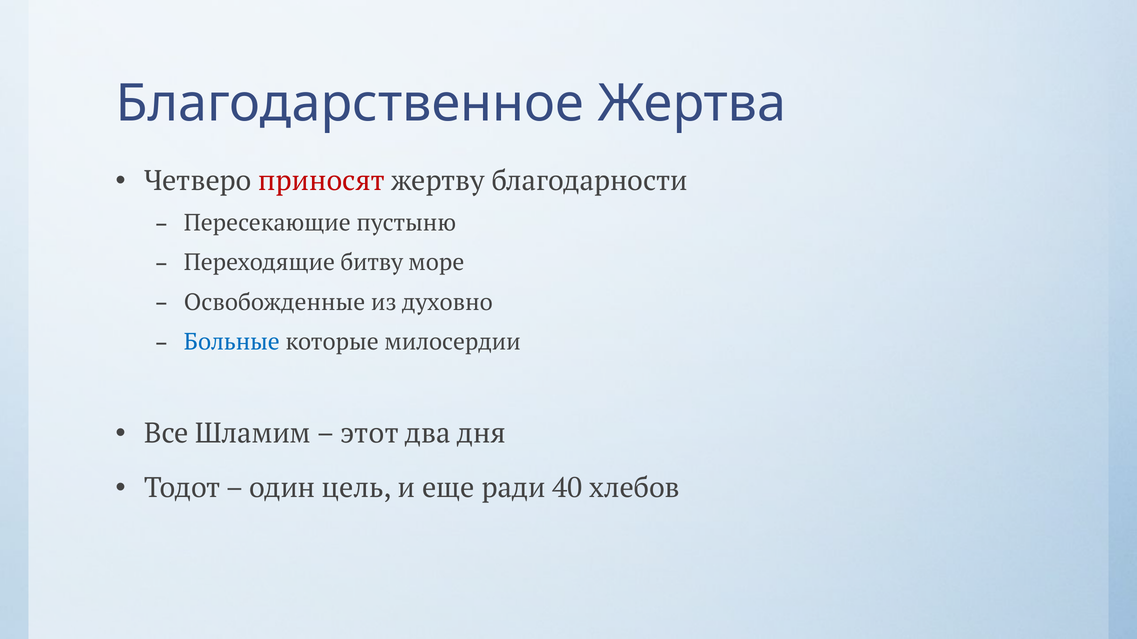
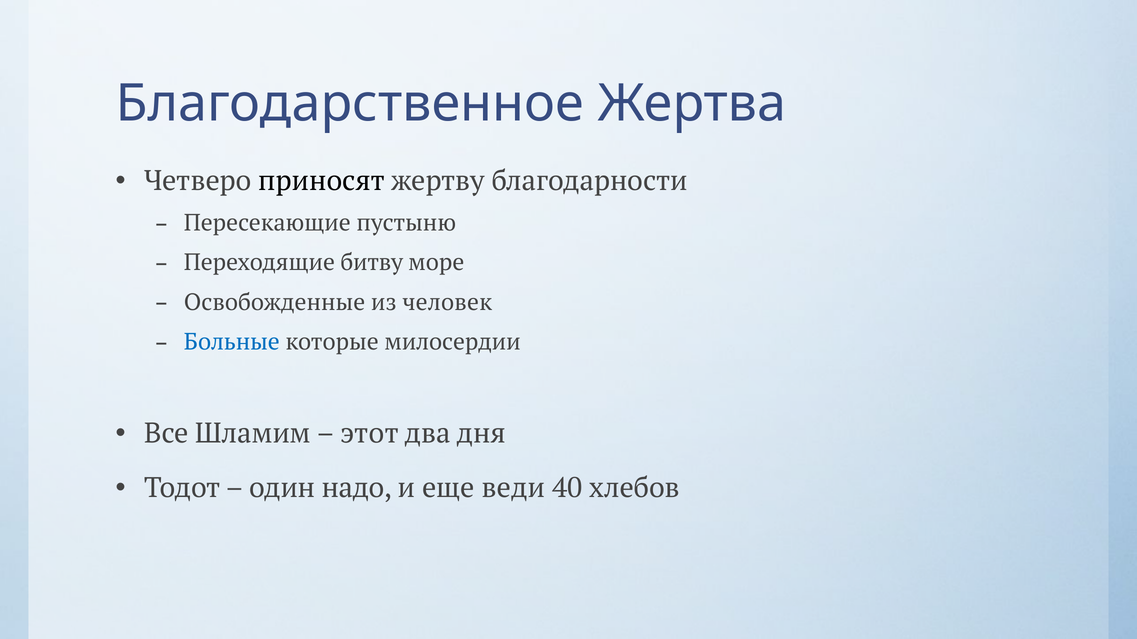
приносят colour: red -> black (322, 181)
духовно: духовно -> человек (447, 303)
цель: цель -> надо (357, 488)
ради: ради -> веди (513, 488)
